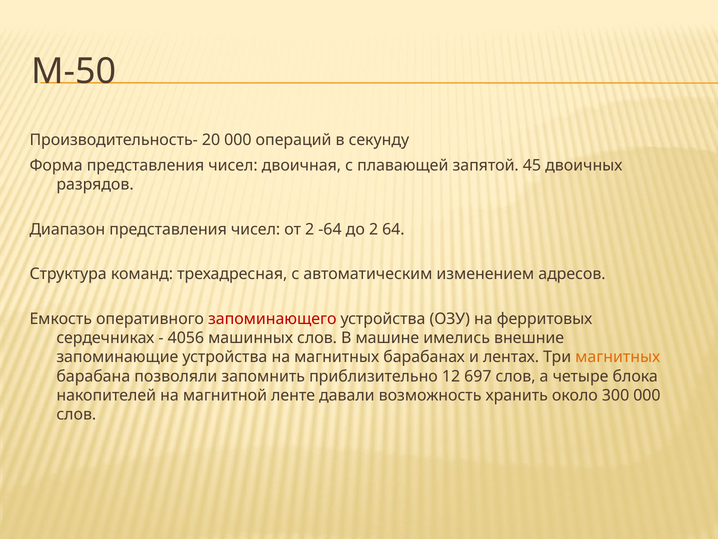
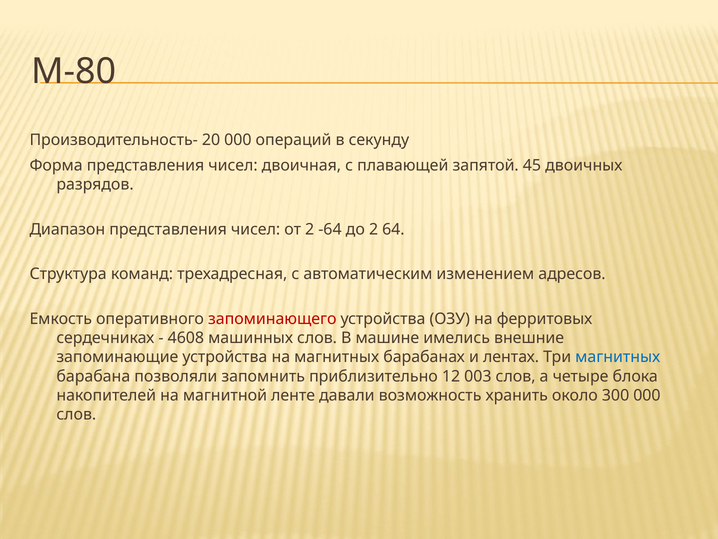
М-50: М-50 -> М-80 (74, 71)
4056: 4056 -> 4608 (186, 338)
магнитных colour: orange -> blue (618, 357)
697: 697 -> 003 (478, 376)
